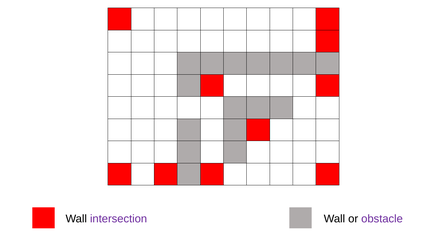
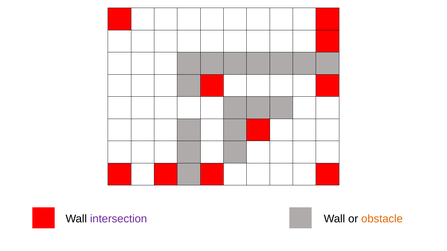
obstacle colour: purple -> orange (382, 219)
